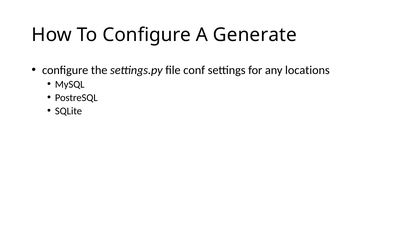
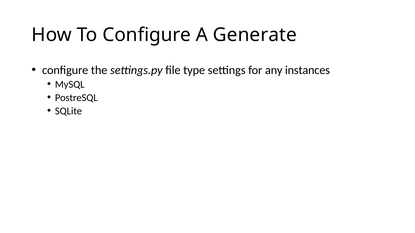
conf: conf -> type (194, 70)
locations: locations -> instances (307, 70)
